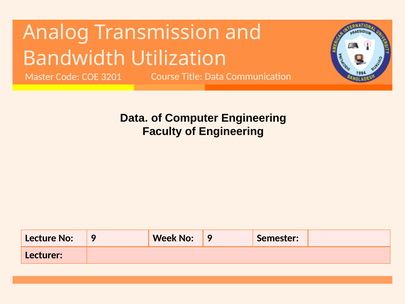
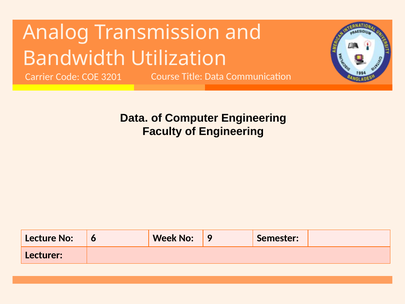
Master: Master -> Carrier (39, 77)
Lecture No 9: 9 -> 6 (93, 238)
